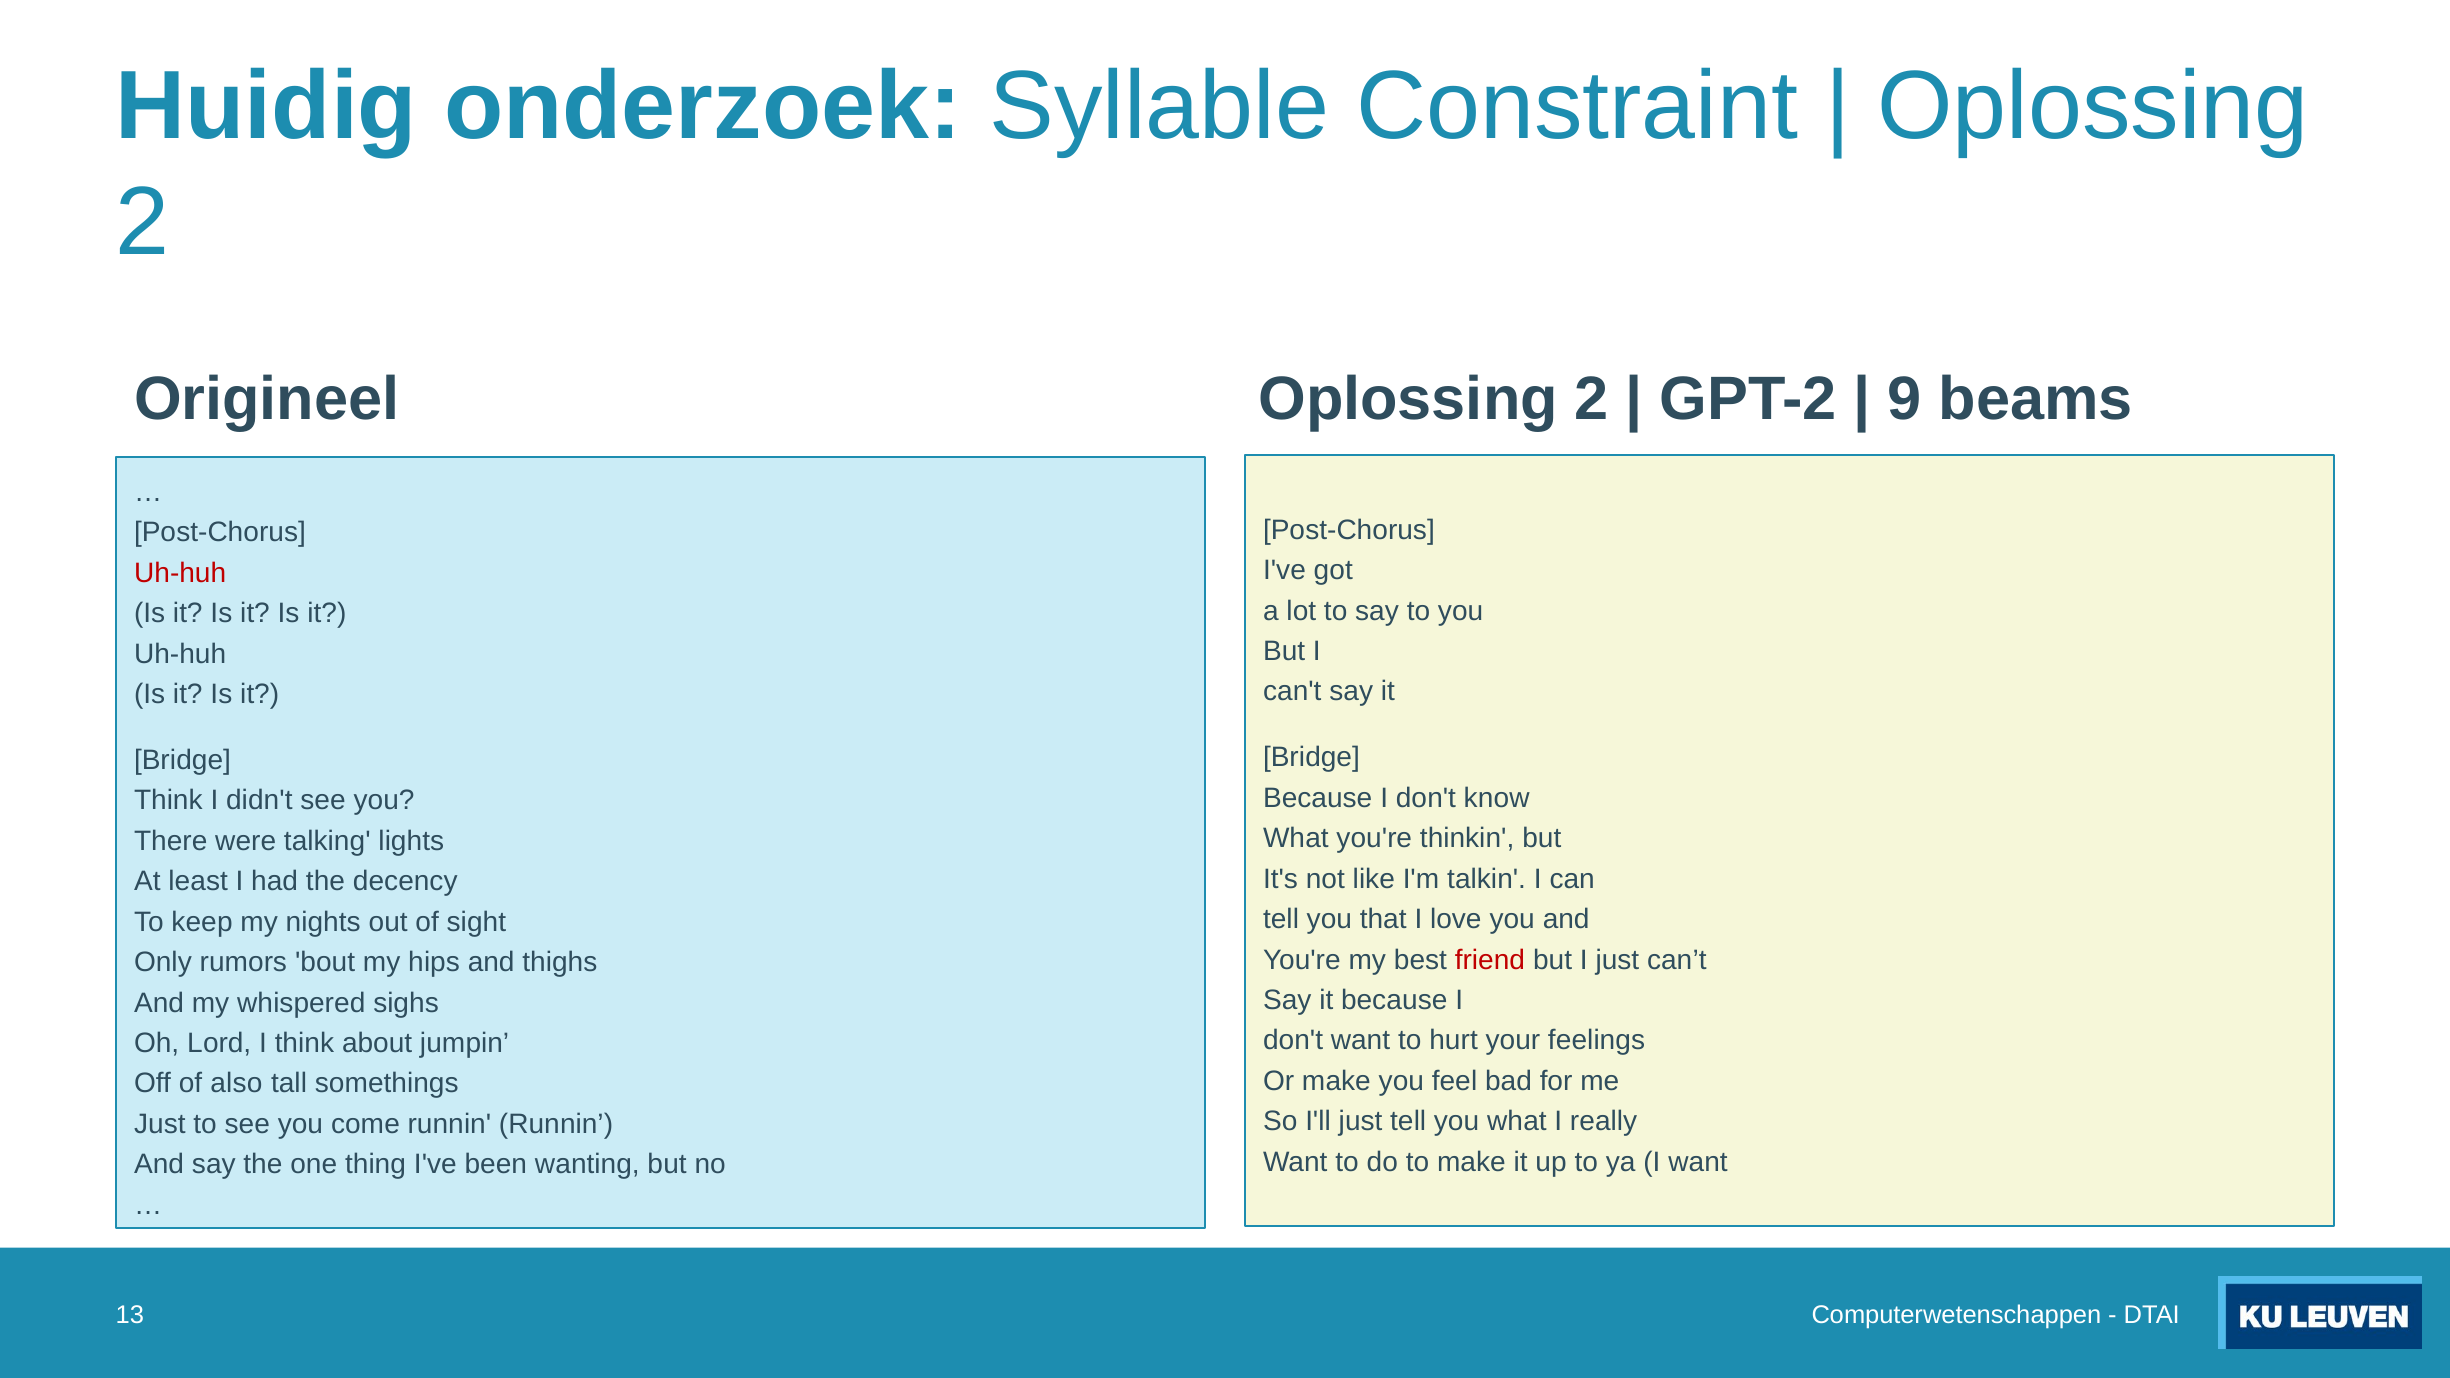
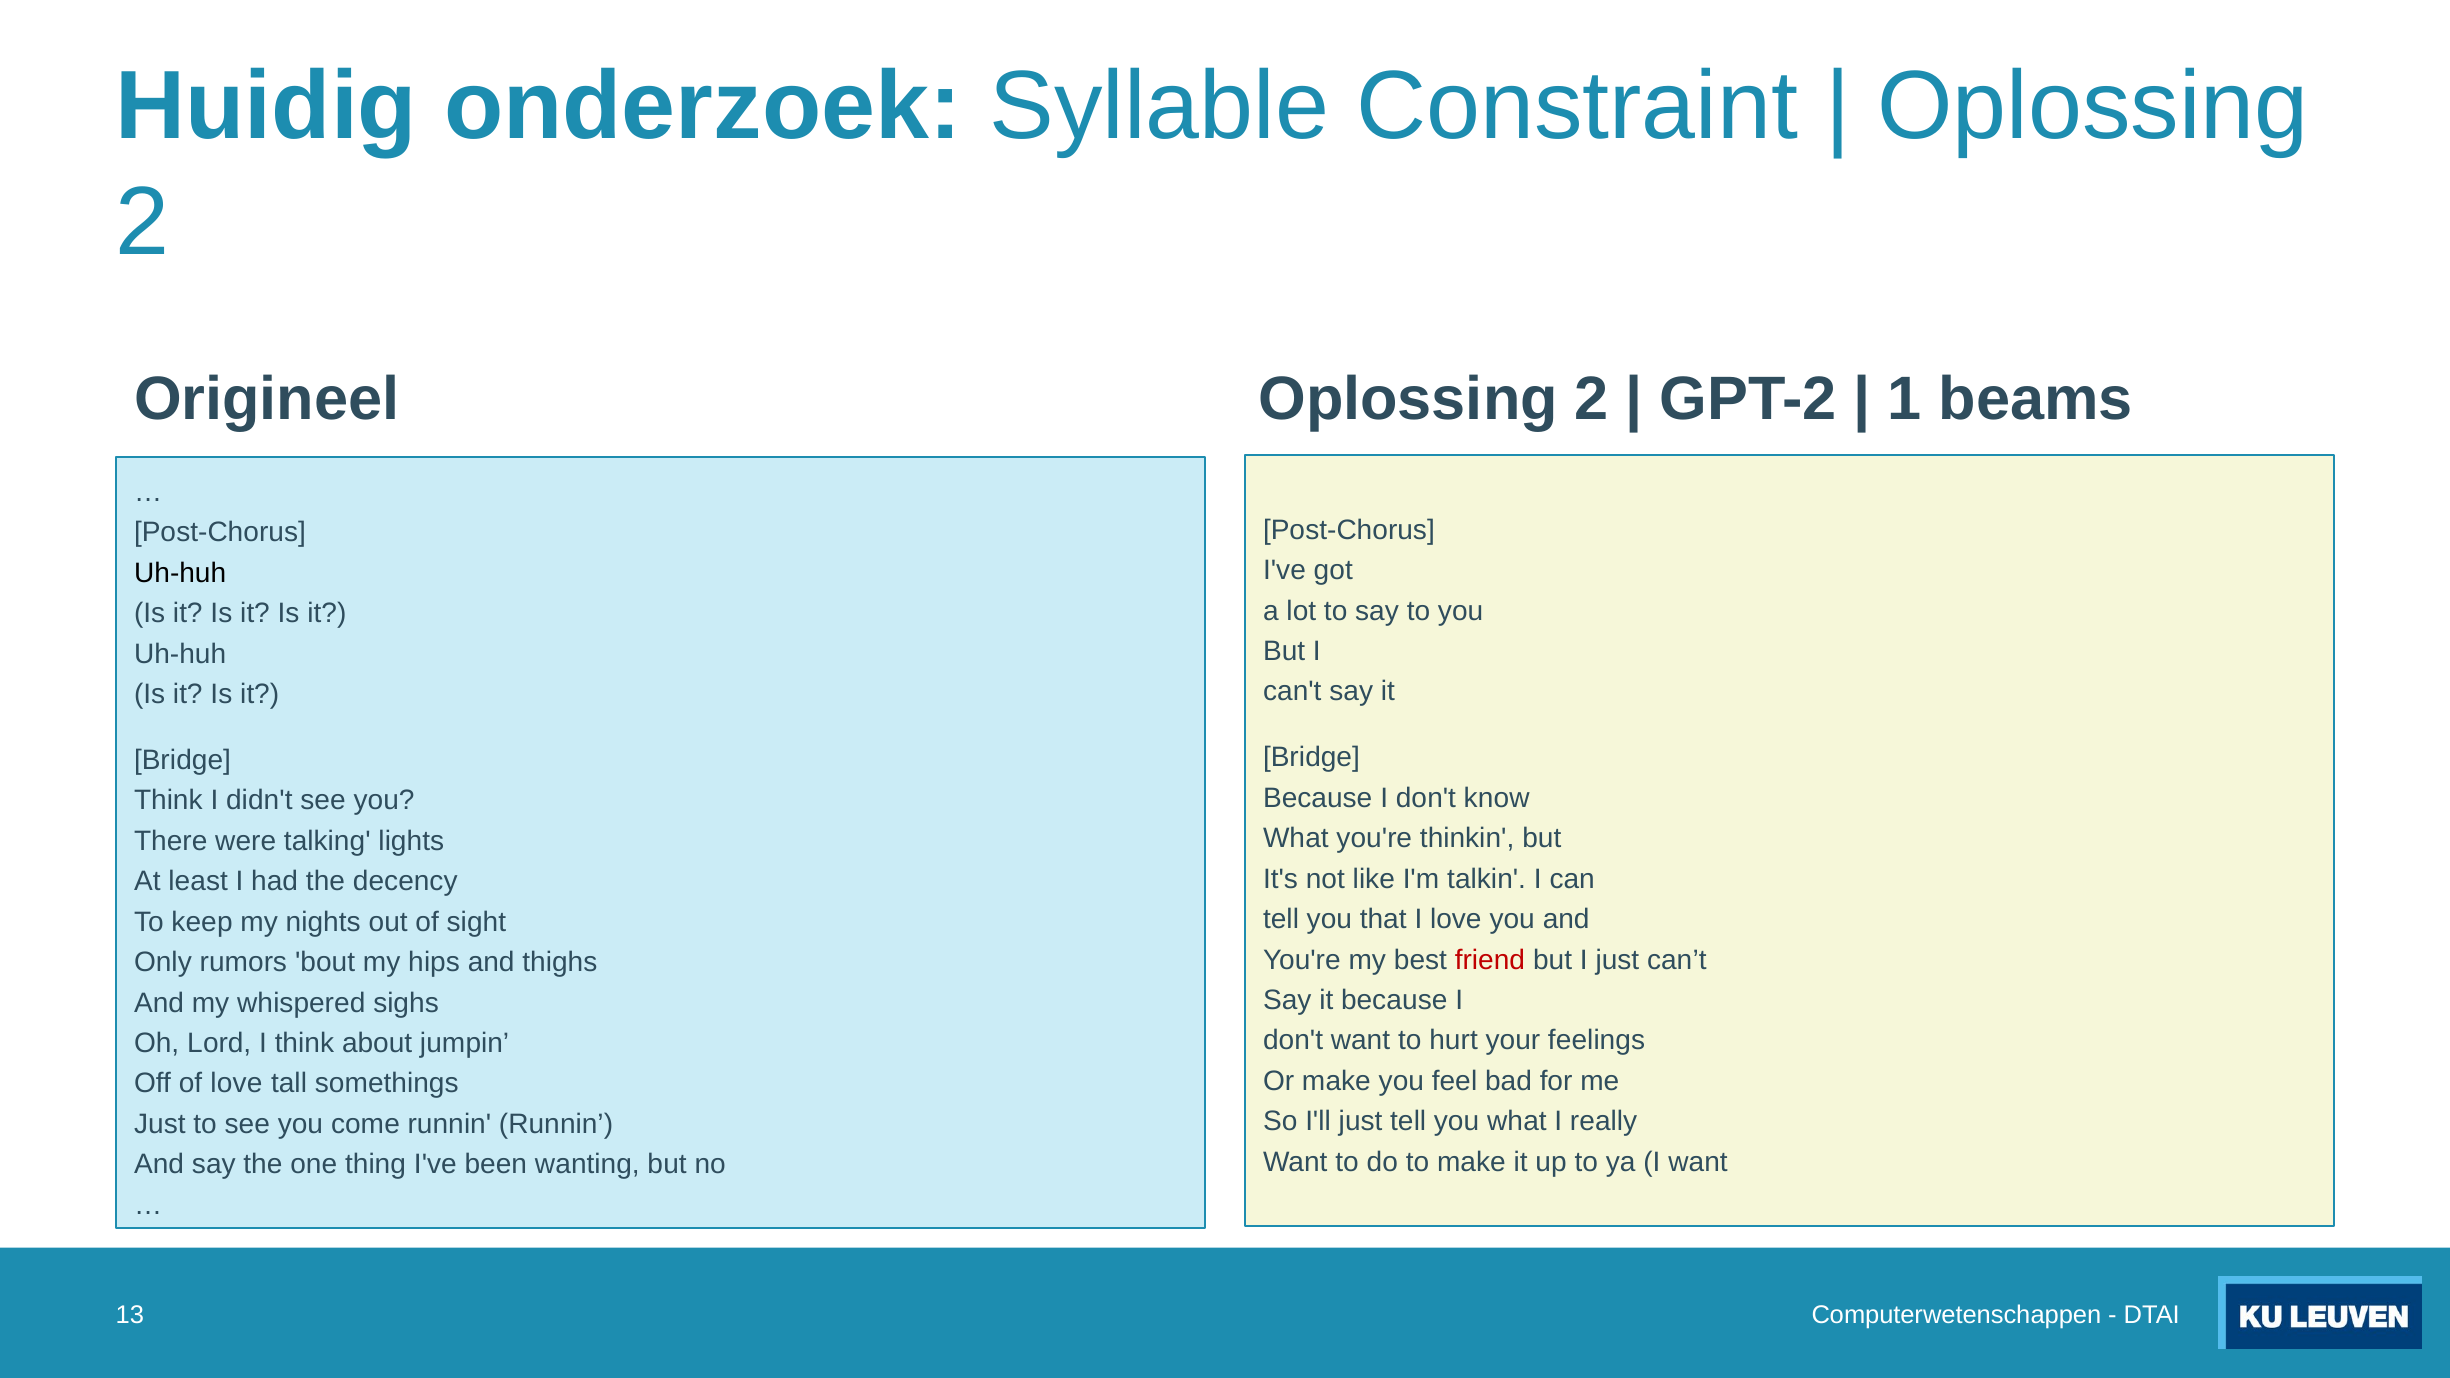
9: 9 -> 1 (1905, 400)
Uh-huh colour: red -> black (180, 573)
of also: also -> love (236, 1084)
